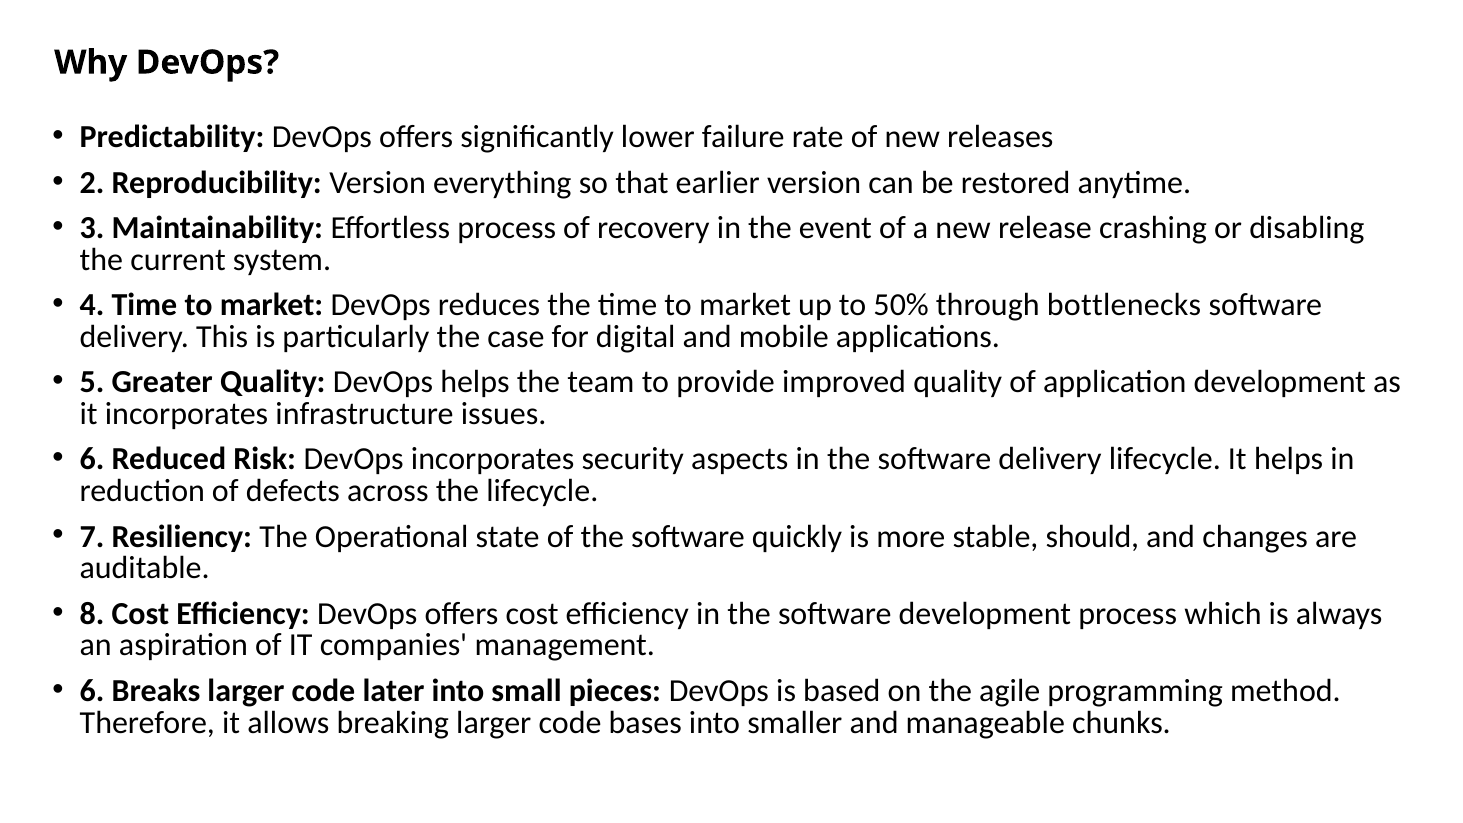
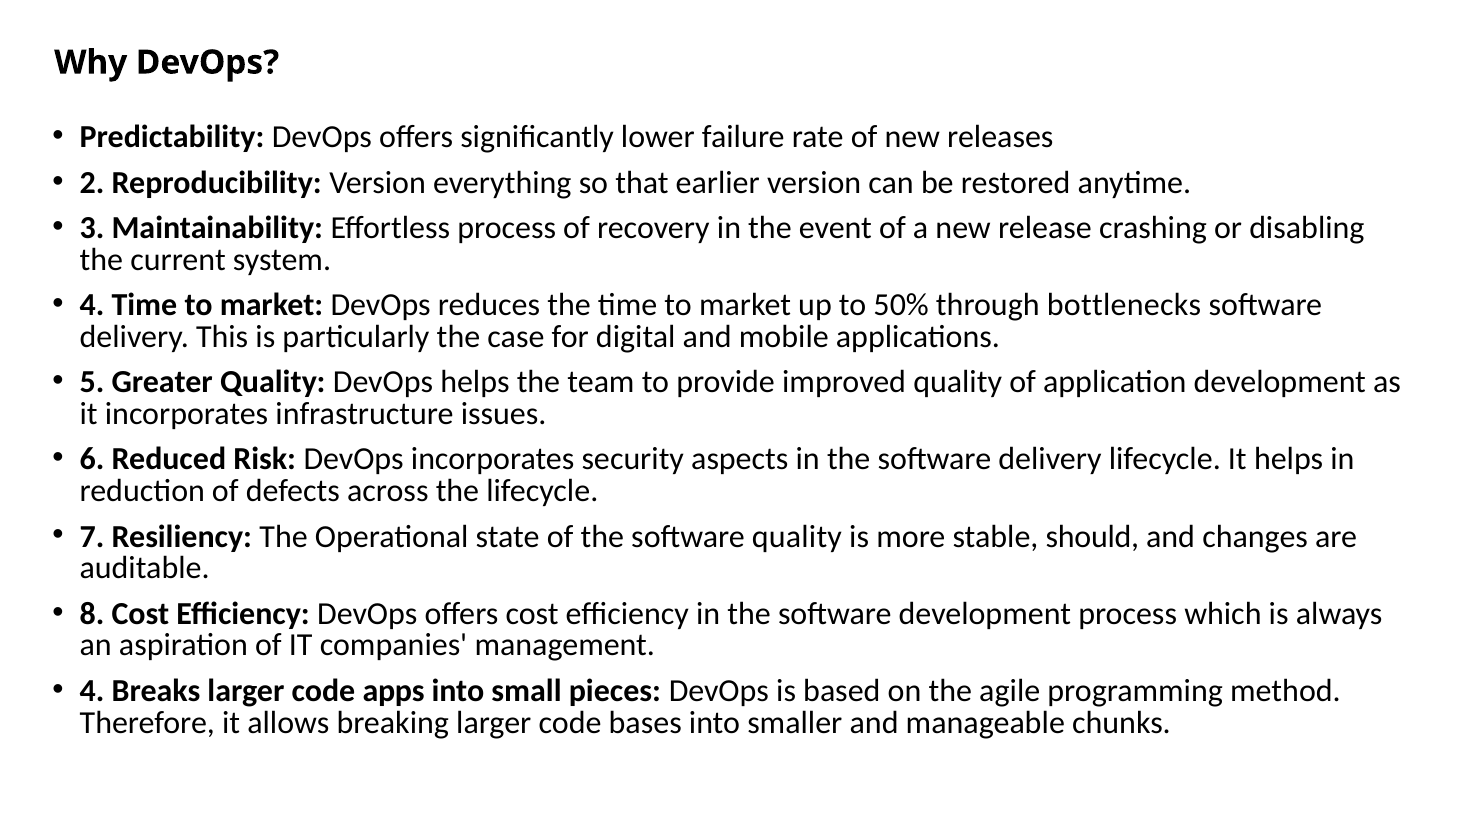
software quickly: quickly -> quality (797, 537)
6: 6 -> 4 (92, 691)
later: later -> apps (394, 691)
